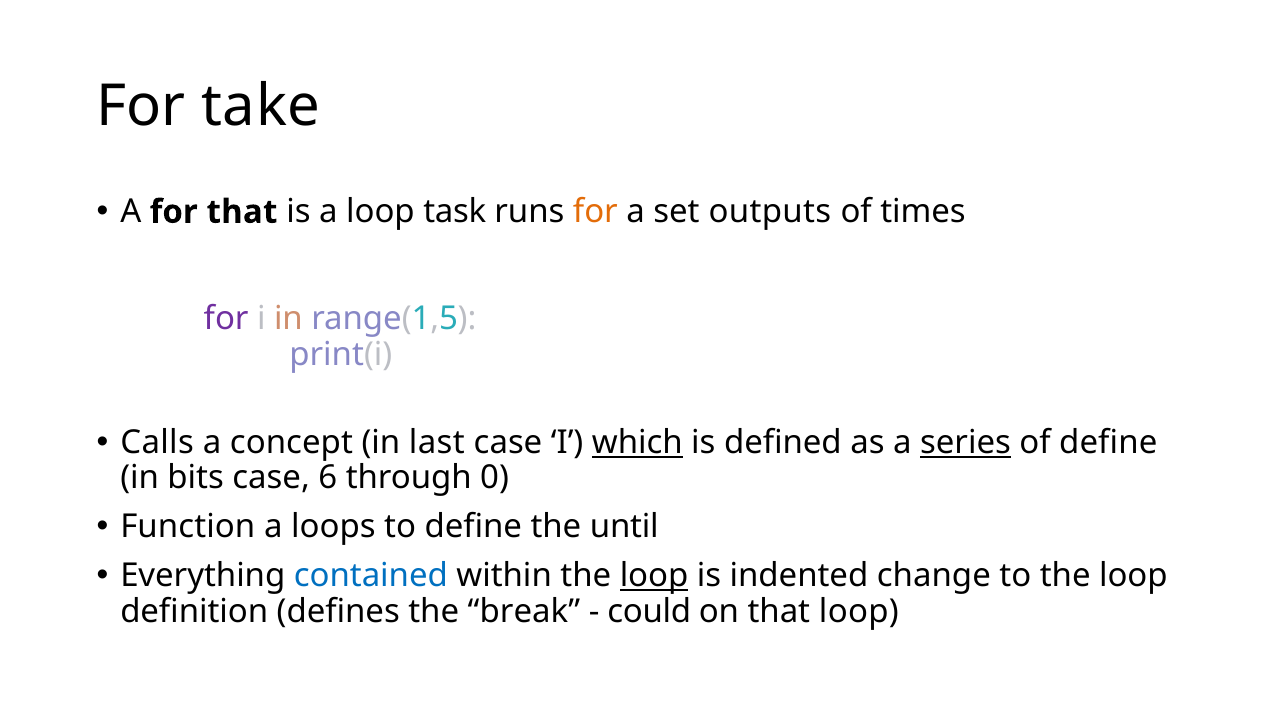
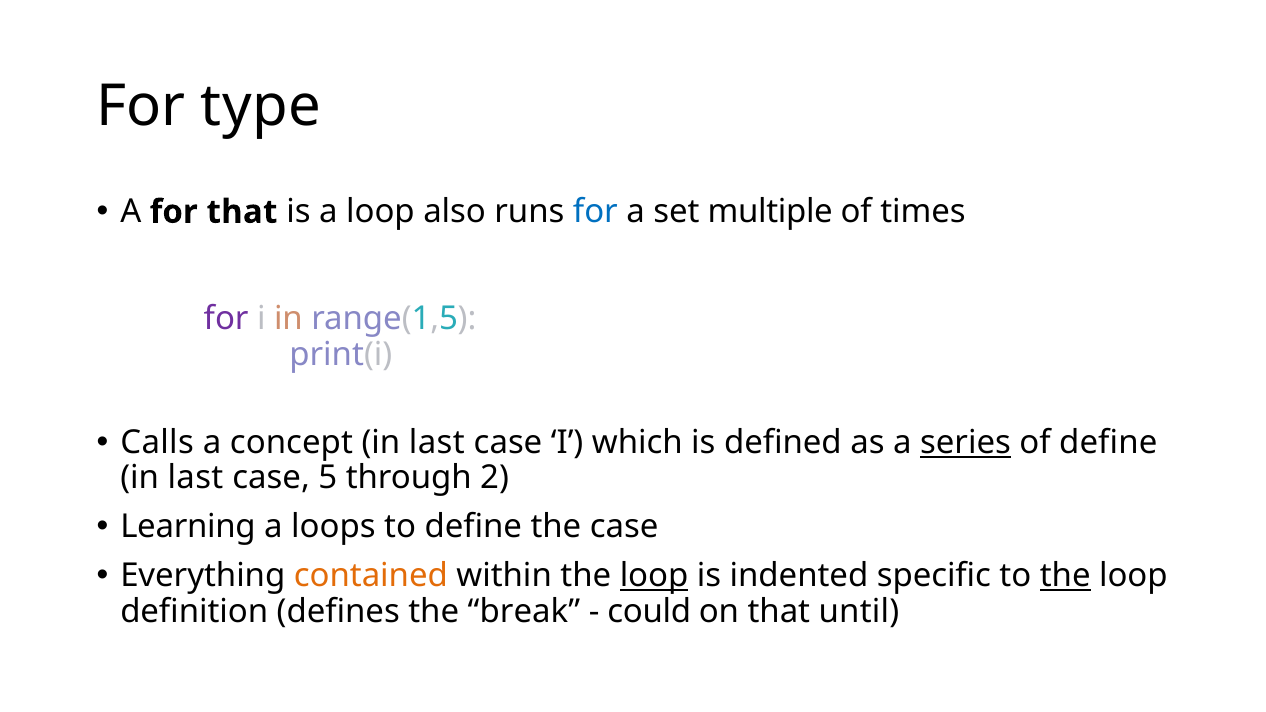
take: take -> type (261, 106)
task: task -> also (455, 212)
for colour: orange -> blue (595, 212)
outputs: outputs -> multiple (770, 212)
which underline: present -> none (637, 443)
bits: bits -> last (195, 478)
6: 6 -> 5 (328, 478)
0: 0 -> 2 (495, 478)
Function: Function -> Learning (188, 527)
the until: until -> case (624, 527)
contained colour: blue -> orange (371, 576)
change: change -> specific (934, 576)
the underline: none -> present (1065, 576)
that loop: loop -> until (859, 611)
